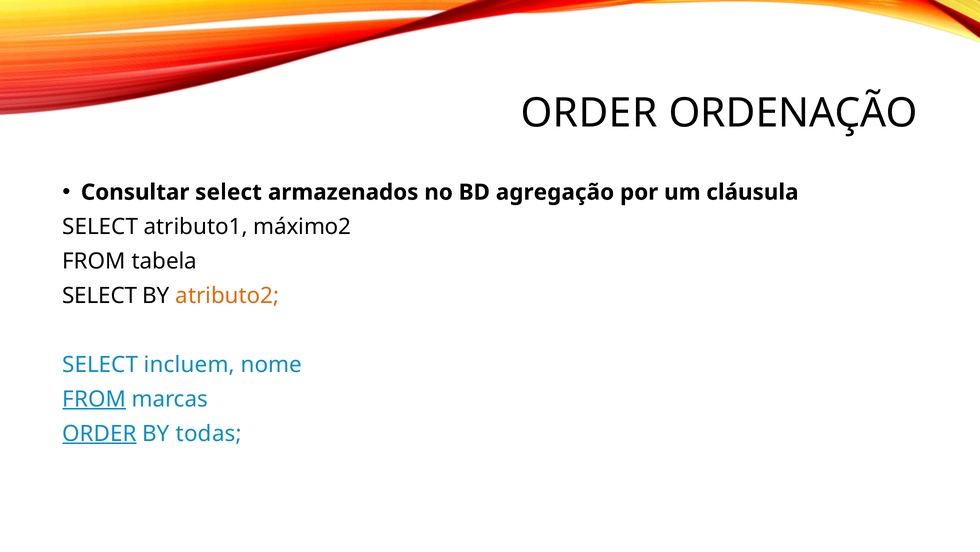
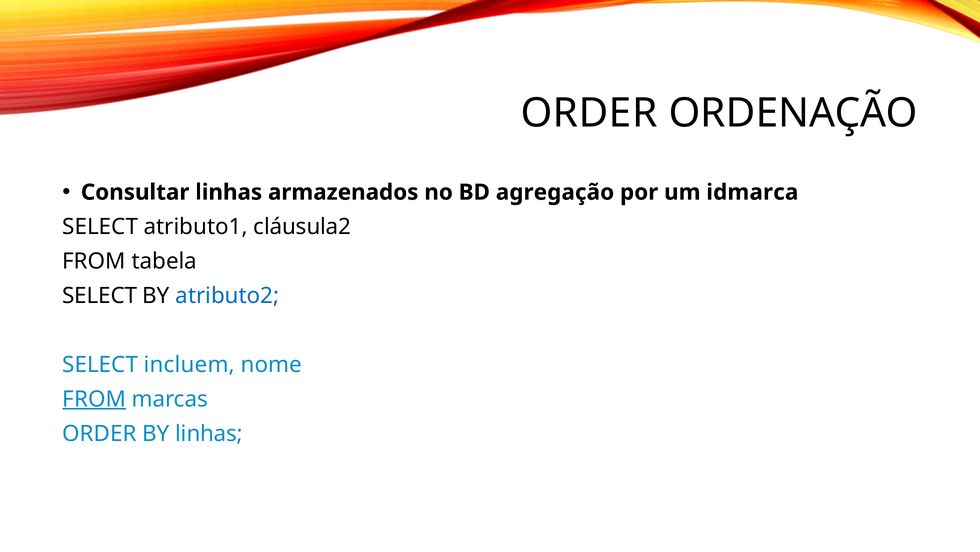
Consultar select: select -> linhas (229, 192)
cláusula: cláusula -> idmarca (752, 192)
máximo2: máximo2 -> cláusula2 (302, 226)
atributo2 colour: orange -> blue (227, 295)
ORDER underline: present -> none (100, 433)
BY todas: todas -> linhas (209, 433)
